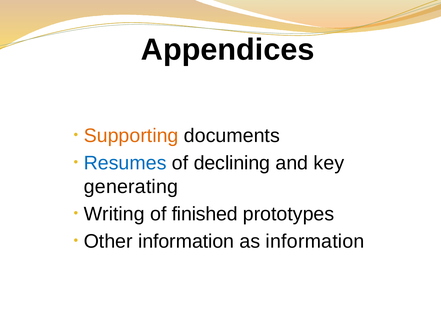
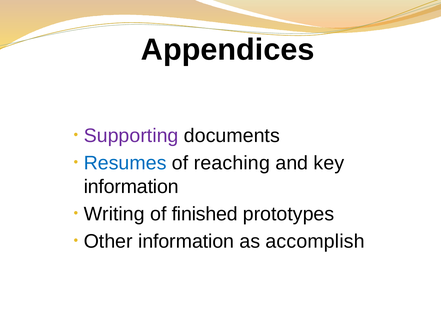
Supporting colour: orange -> purple (131, 136)
declining: declining -> reaching (232, 164)
generating: generating -> information (131, 187)
as information: information -> accomplish (315, 242)
